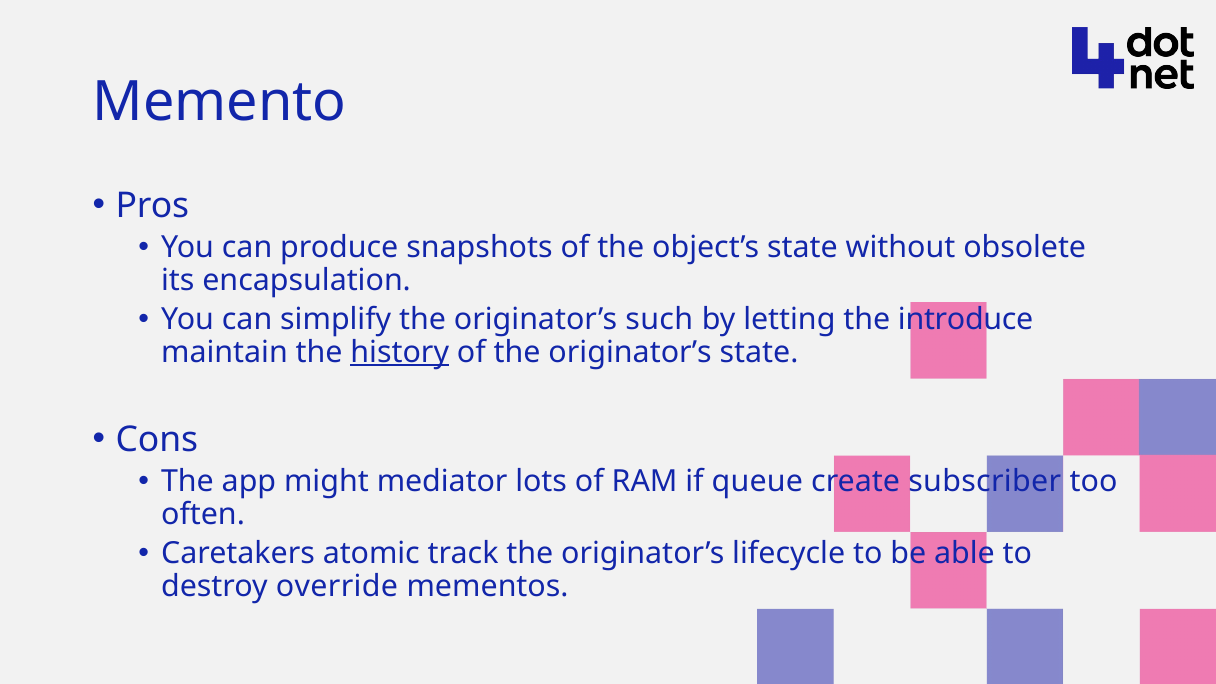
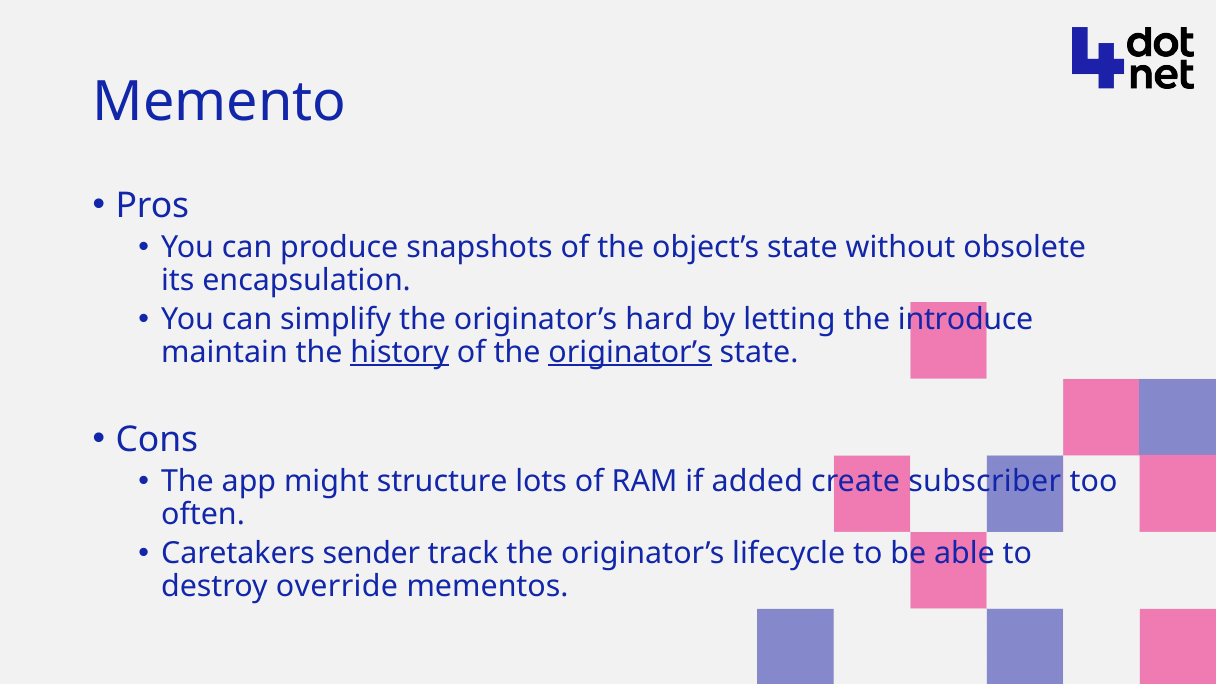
such: such -> hard (659, 319)
originator’s underline: none -> present (630, 352)
mediator: mediator -> structure (442, 481)
queue: queue -> added (757, 481)
atomic: atomic -> sender (371, 553)
